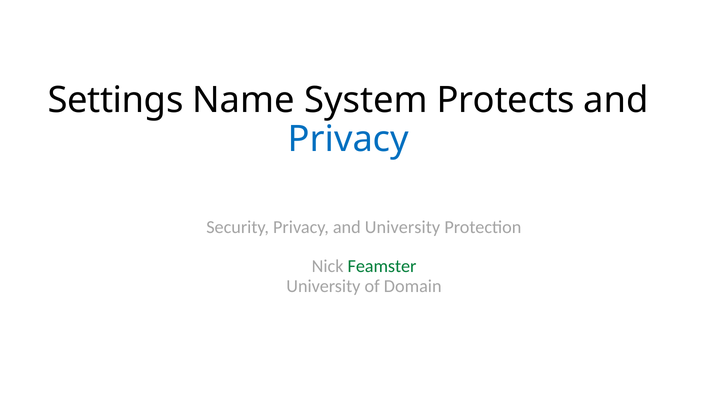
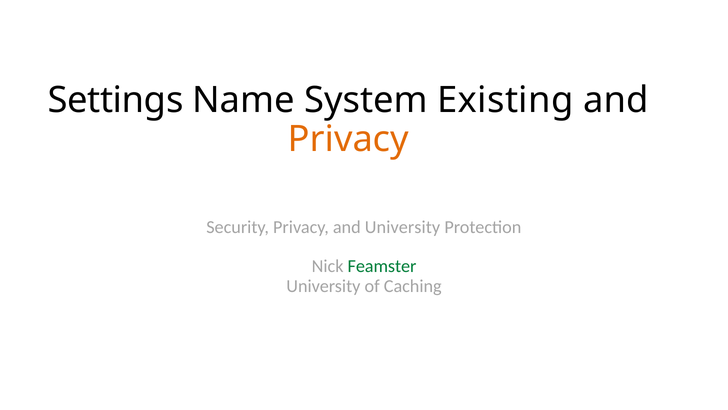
Protects: Protects -> Existing (505, 100)
Privacy colour: blue -> orange (348, 139)
Domain: Domain -> Caching (413, 286)
